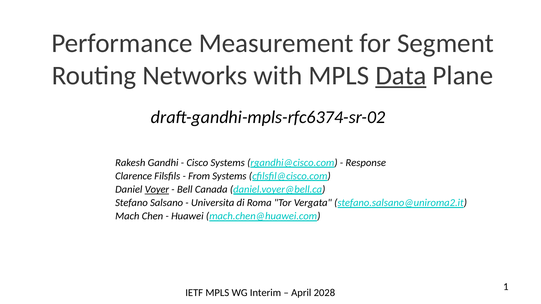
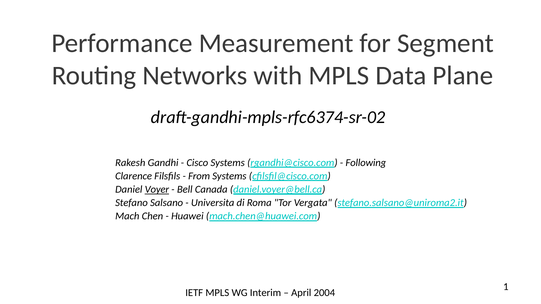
Data underline: present -> none (401, 76)
Response: Response -> Following (366, 163)
2028: 2028 -> 2004 (324, 293)
